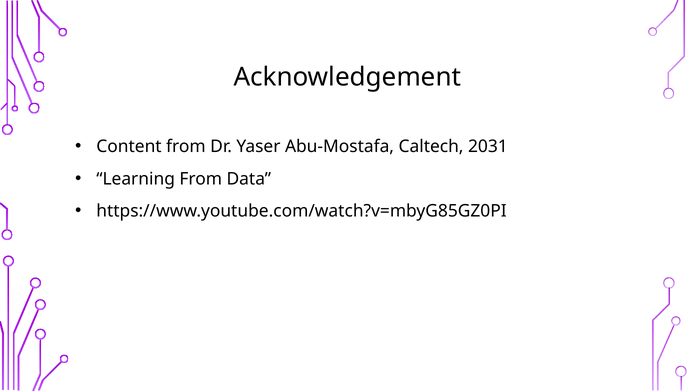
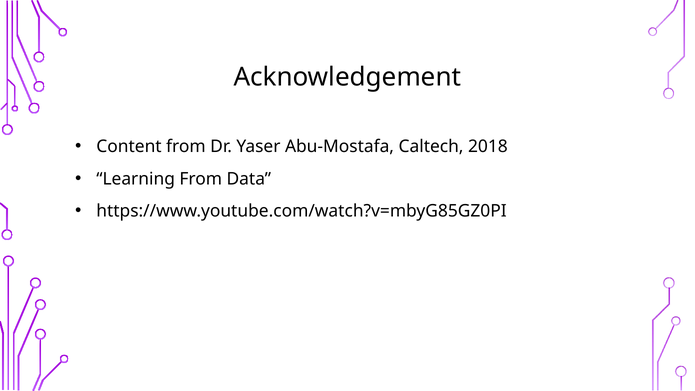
2031: 2031 -> 2018 (488, 147)
